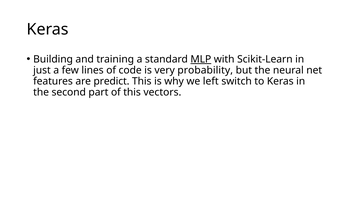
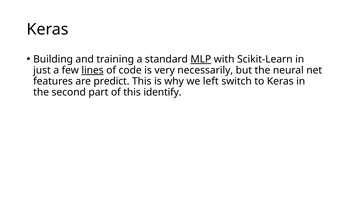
lines underline: none -> present (93, 70)
probability: probability -> necessarily (205, 70)
vectors: vectors -> identify (162, 92)
